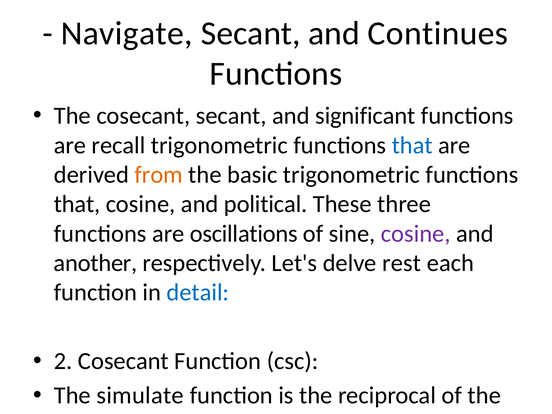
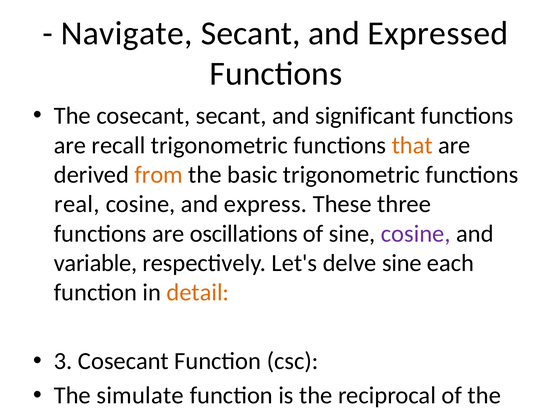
Continues: Continues -> Expressed (438, 33)
that colour: blue -> orange (412, 145)
that: that -> real (77, 204)
political: political -> express (265, 204)
another: another -> variable (95, 263)
delve rest: rest -> sine (402, 263)
detail colour: blue -> orange (198, 292)
2: 2 -> 3 (63, 361)
